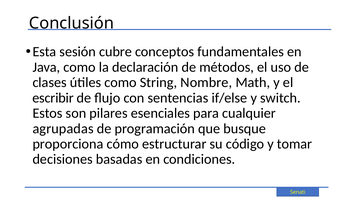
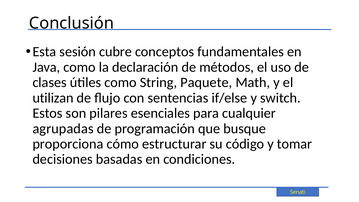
Nombre: Nombre -> Paquete (206, 82)
escribir: escribir -> utilizan (53, 98)
